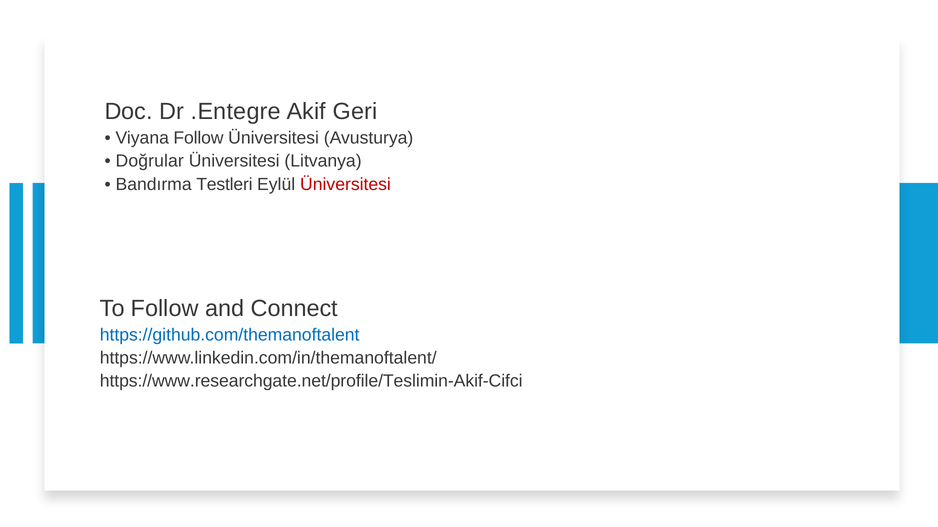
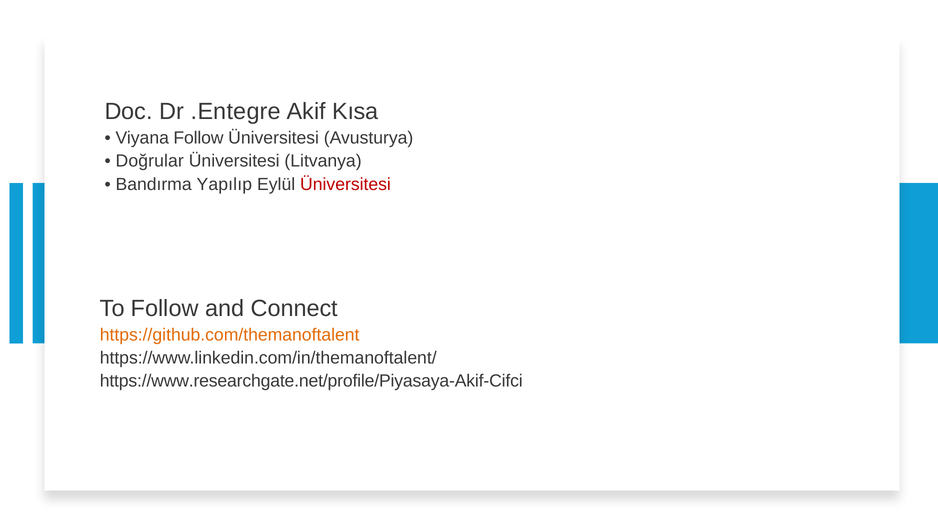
Geri: Geri -> Kısa (355, 112)
Testleri: Testleri -> Yapılıp (224, 184)
https://github.com/themanoftalent colour: blue -> orange (230, 335)
https://www.researchgate.net/profile/Teslimin-Akif-Cifci: https://www.researchgate.net/profile/Teslimin-Akif-Cifci -> https://www.researchgate.net/profile/Piyasaya-Akif-Cifci (311, 382)
